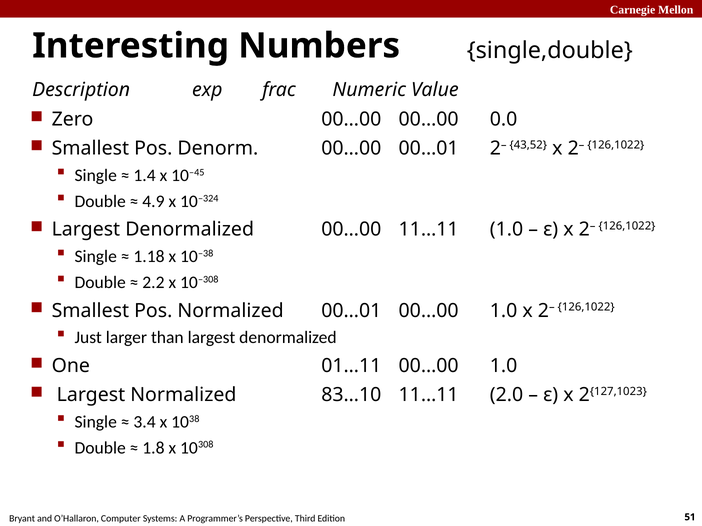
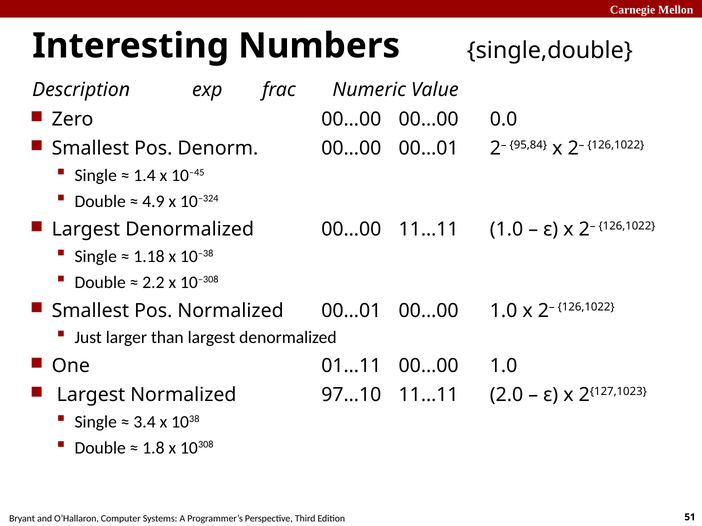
43,52: 43,52 -> 95,84 (528, 145)
83…10: 83…10 -> 97…10 (351, 395)
